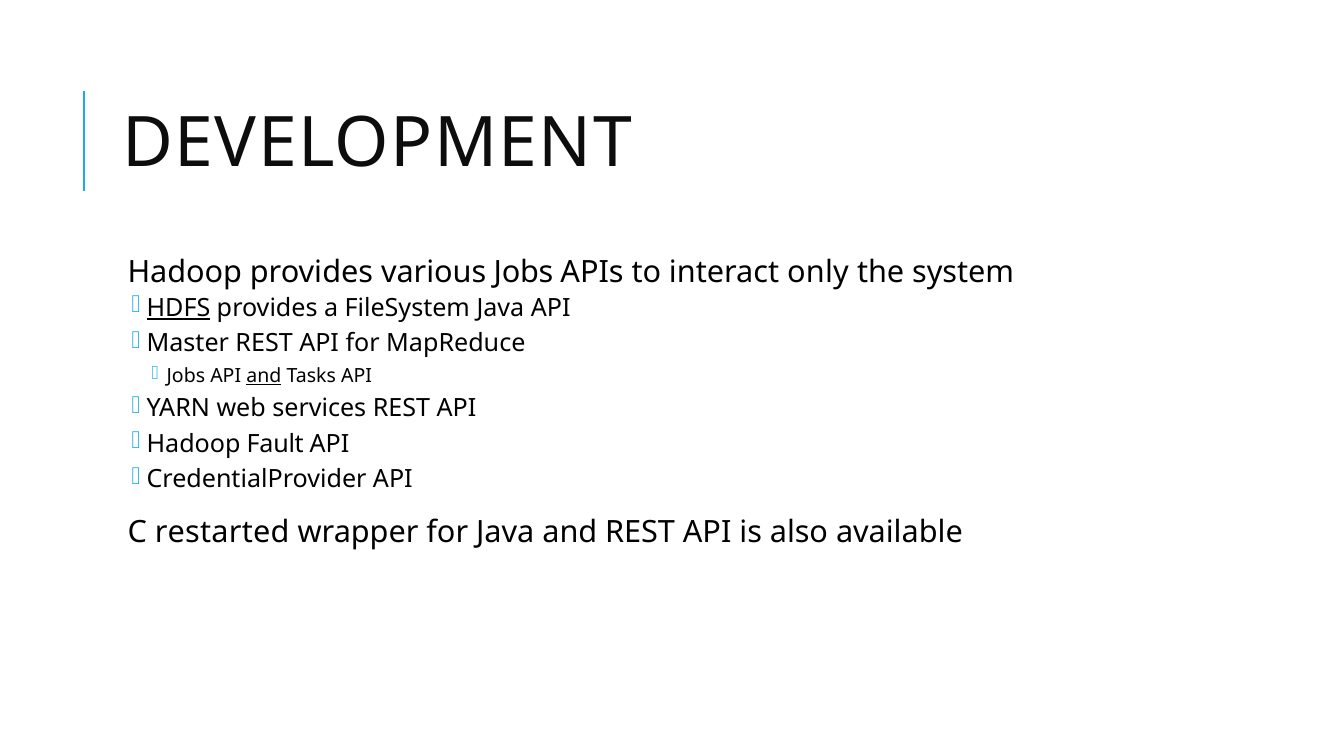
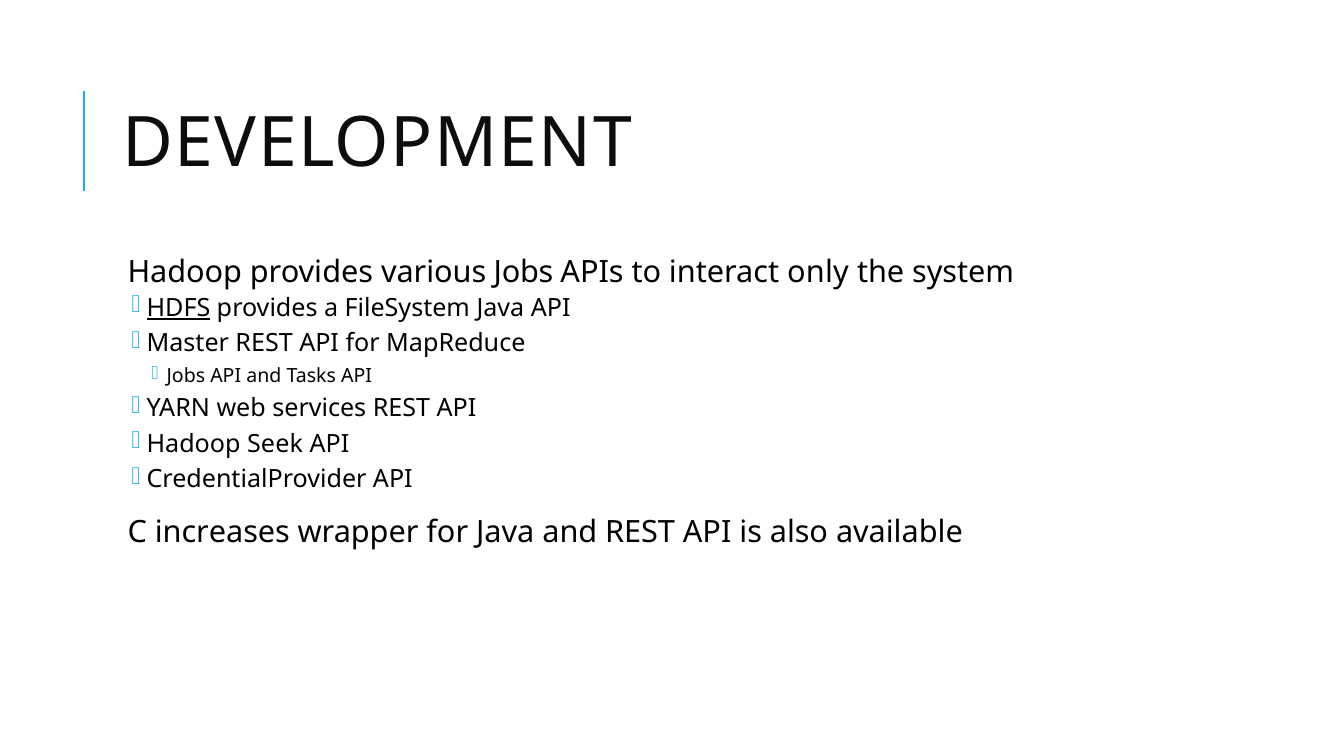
and underline: present -> none (264, 376)
Fault: Fault -> Seek (275, 444)
restarted: restarted -> increases (222, 532)
